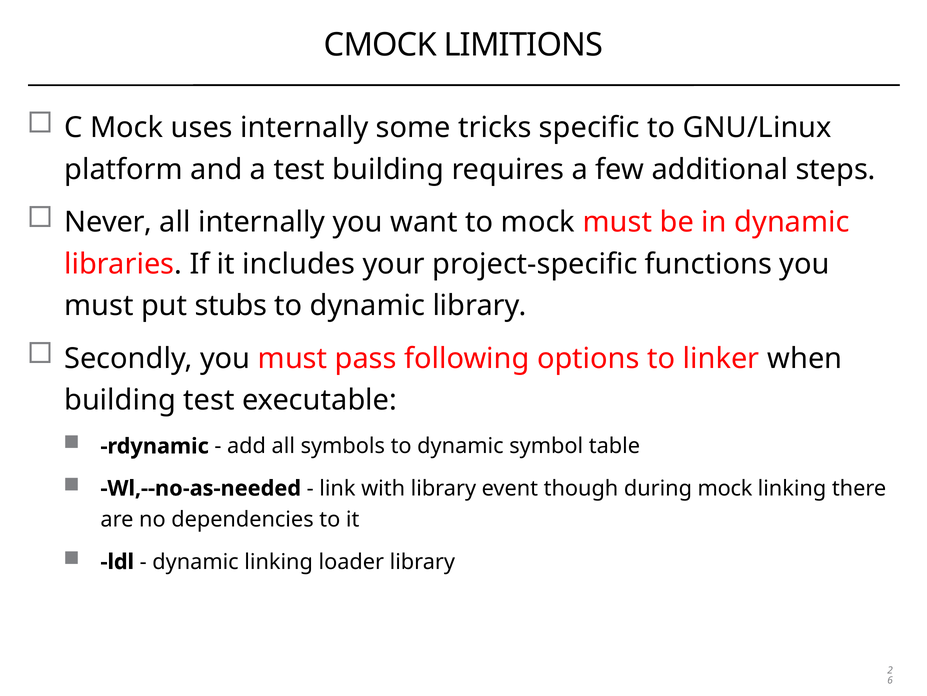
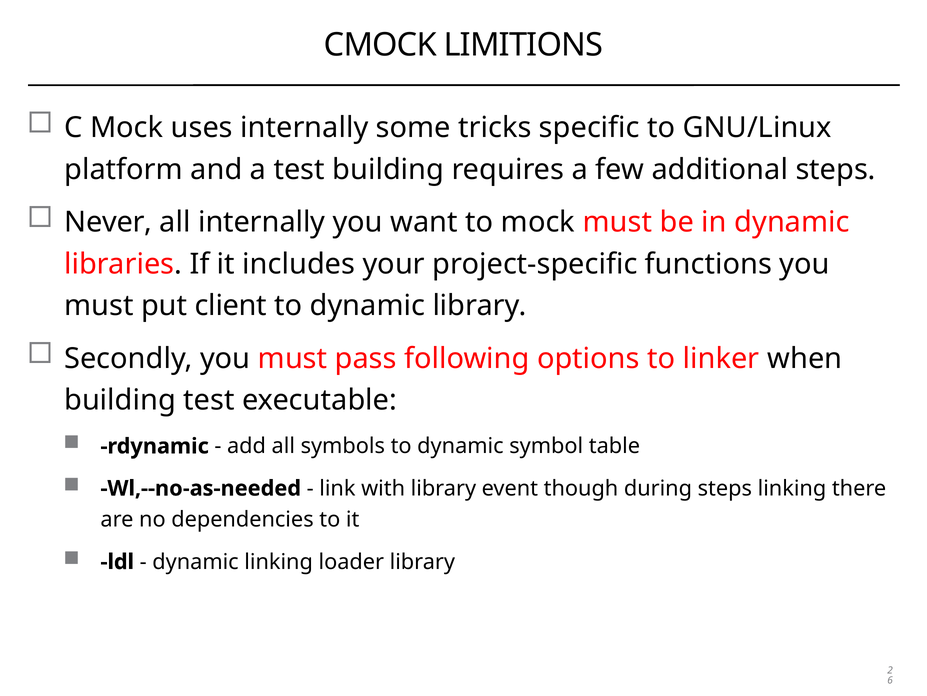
stubs: stubs -> client (231, 306)
during mock: mock -> steps (725, 488)
